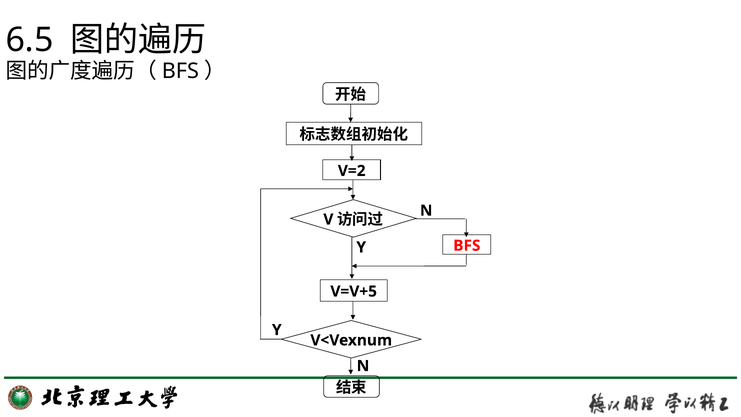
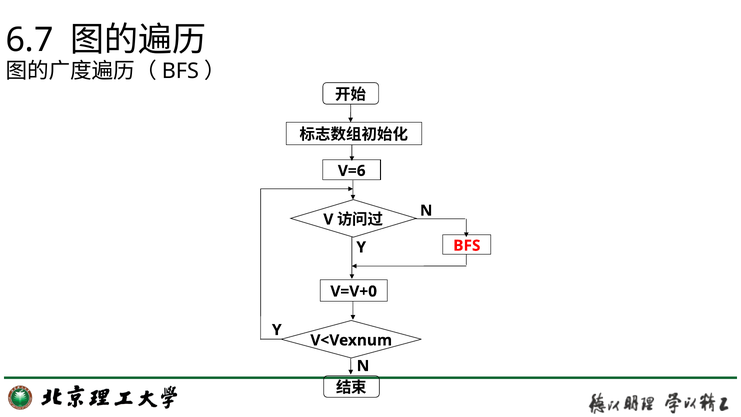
6.5: 6.5 -> 6.7 (30, 40)
V=2: V=2 -> V=6 (352, 171)
V=V+5: V=V+5 -> V=V+0 (354, 291)
